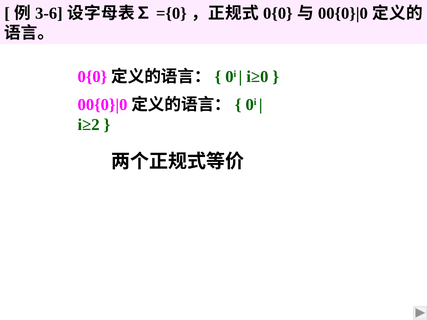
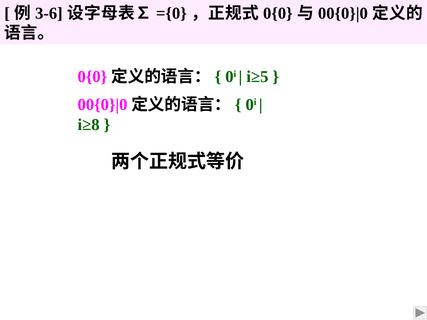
i≥0: i≥0 -> i≥5 (257, 77)
i≥2: i≥2 -> i≥8 (89, 125)
